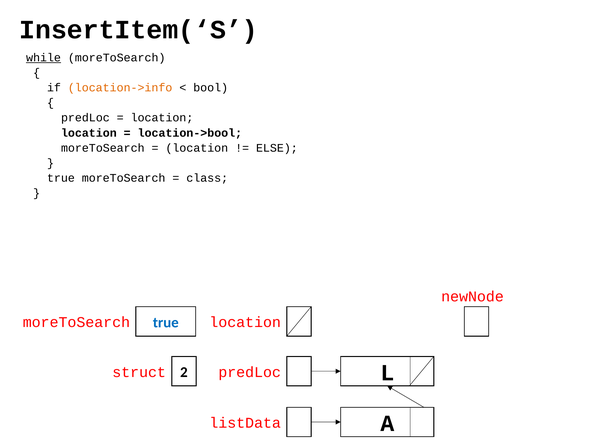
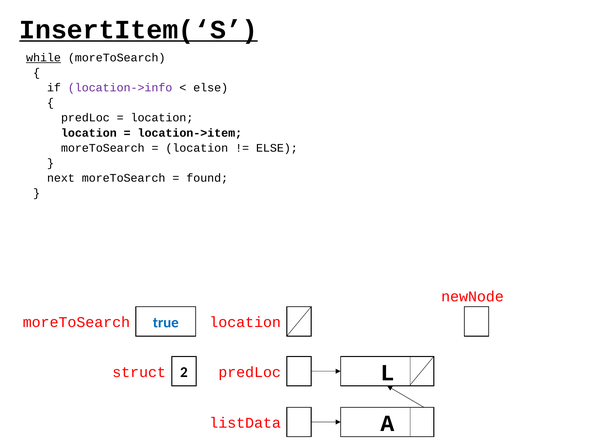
InsertItem(‘S underline: none -> present (139, 30)
location->info colour: orange -> purple (120, 88)
bool: bool -> else (211, 88)
location->bool: location->bool -> location->item (190, 133)
true: true -> next (61, 178)
class: class -> found (207, 178)
